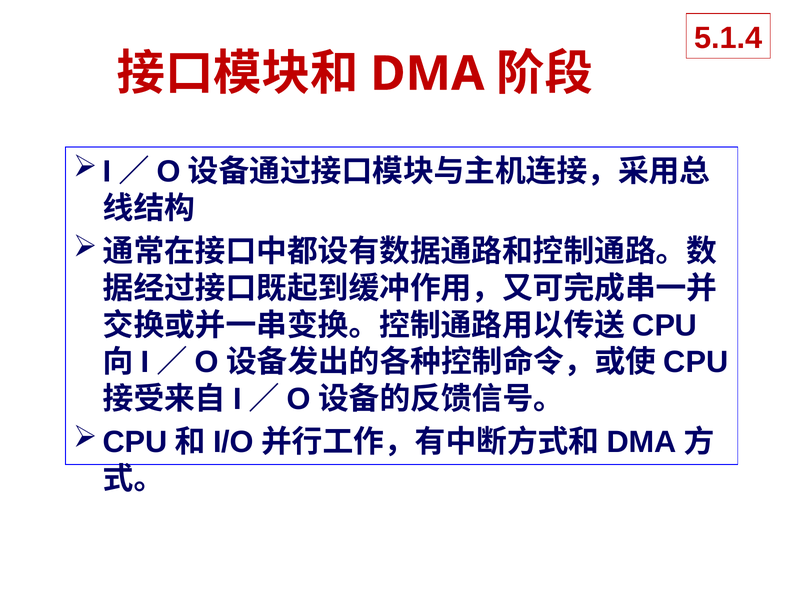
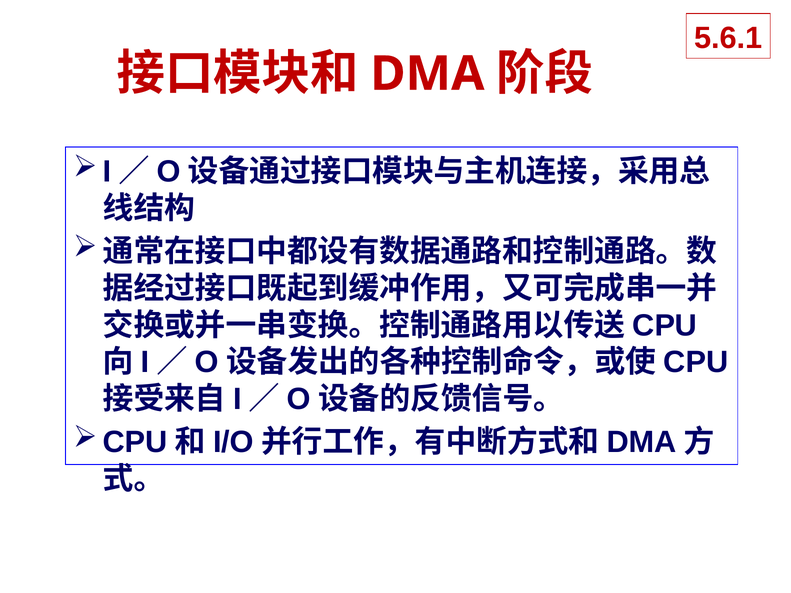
5.1.4: 5.1.4 -> 5.6.1 (728, 38)
